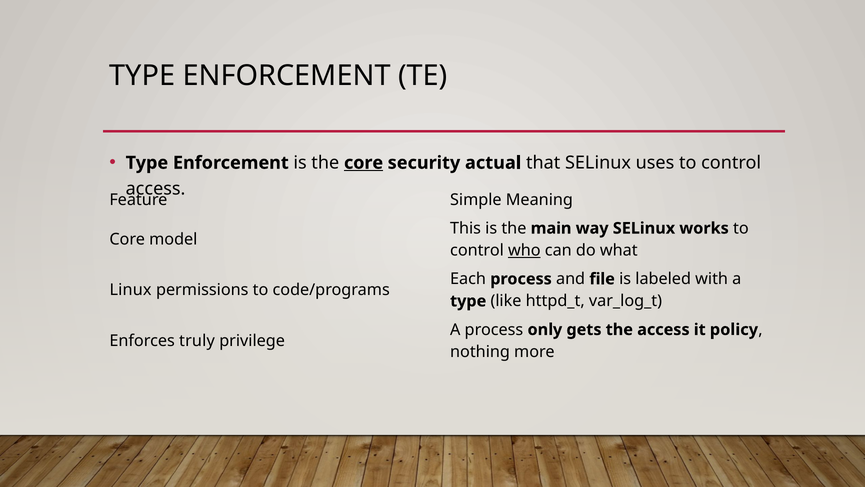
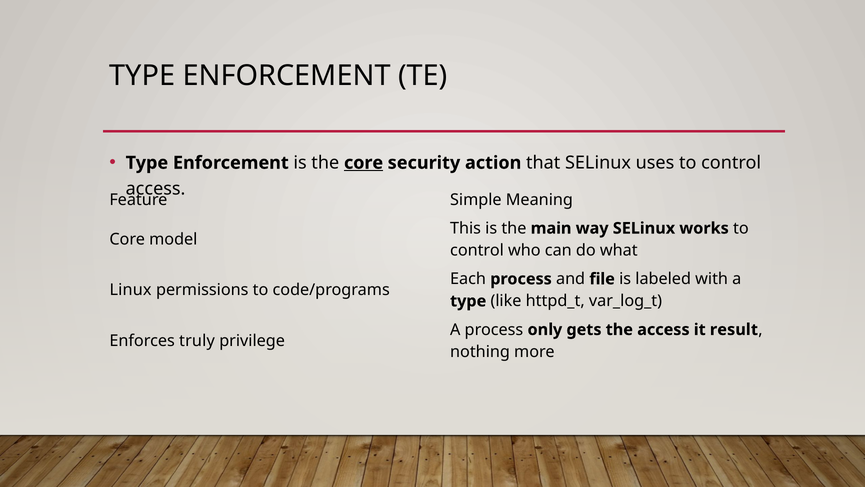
actual: actual -> action (493, 163)
who underline: present -> none (524, 250)
policy: policy -> result (734, 329)
